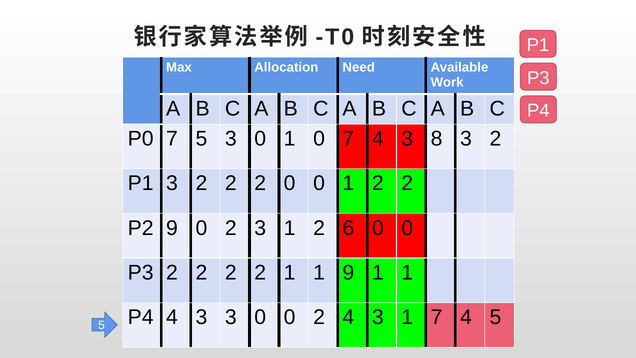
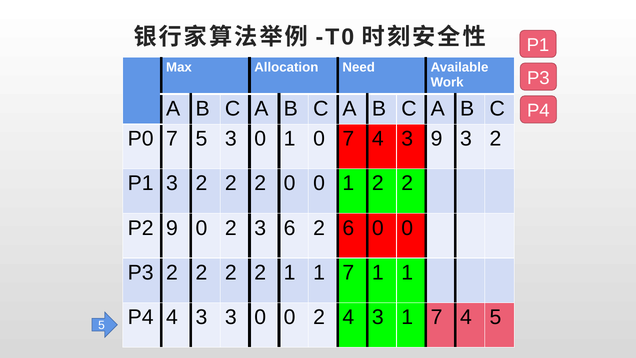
3 8: 8 -> 9 (437, 139)
2 3 1: 1 -> 6 (290, 228)
1 1 9: 9 -> 7 (348, 272)
